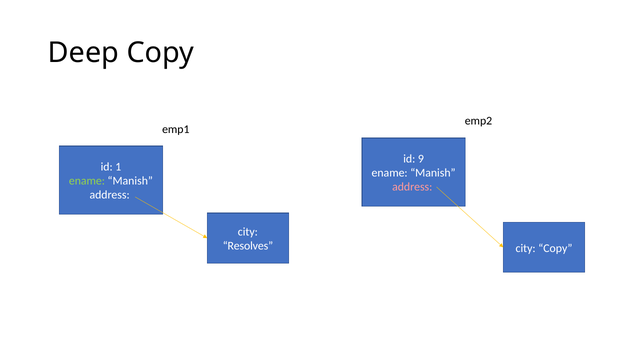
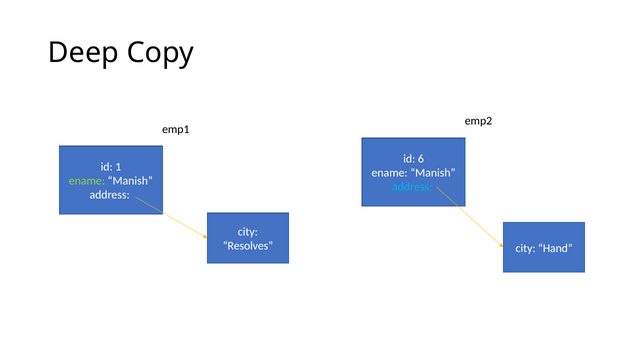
9: 9 -> 6 (421, 159)
address colour: pink -> light blue (412, 187)
city Copy: Copy -> Hand (555, 248)
